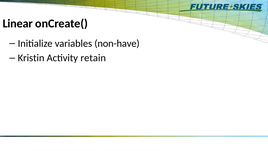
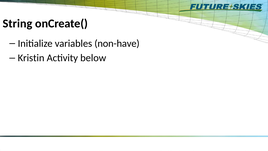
Linear: Linear -> String (18, 23)
retain: retain -> below (93, 58)
